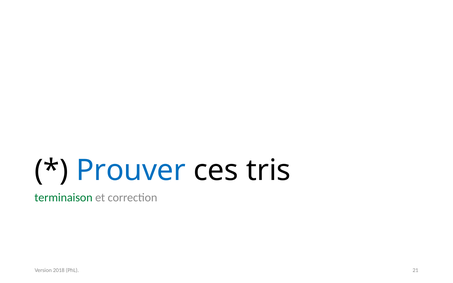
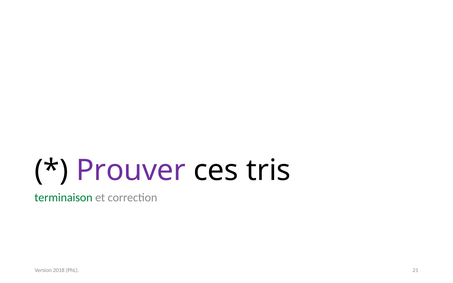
Prouver colour: blue -> purple (131, 170)
